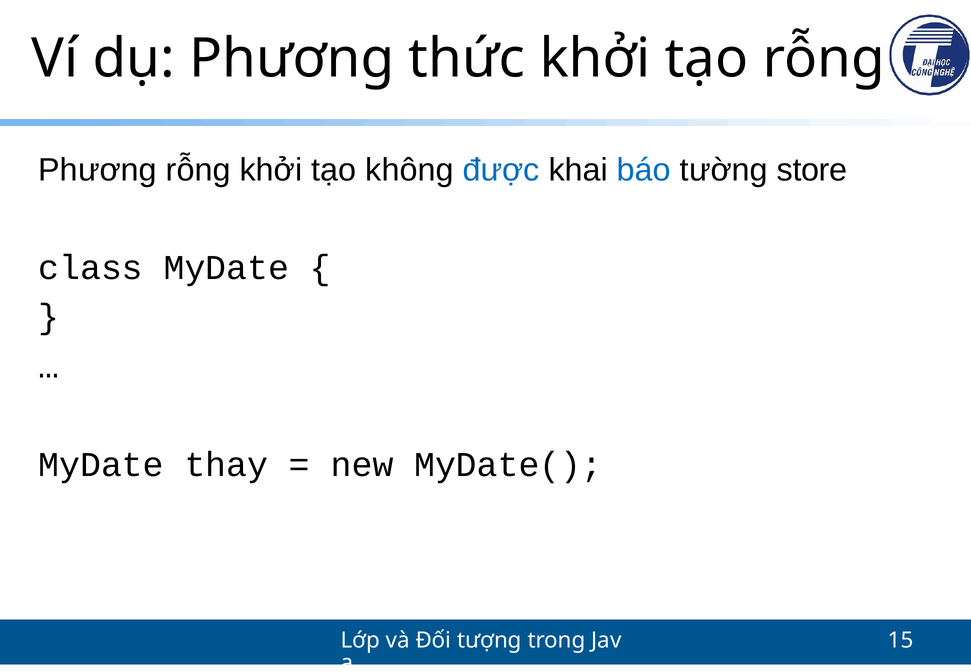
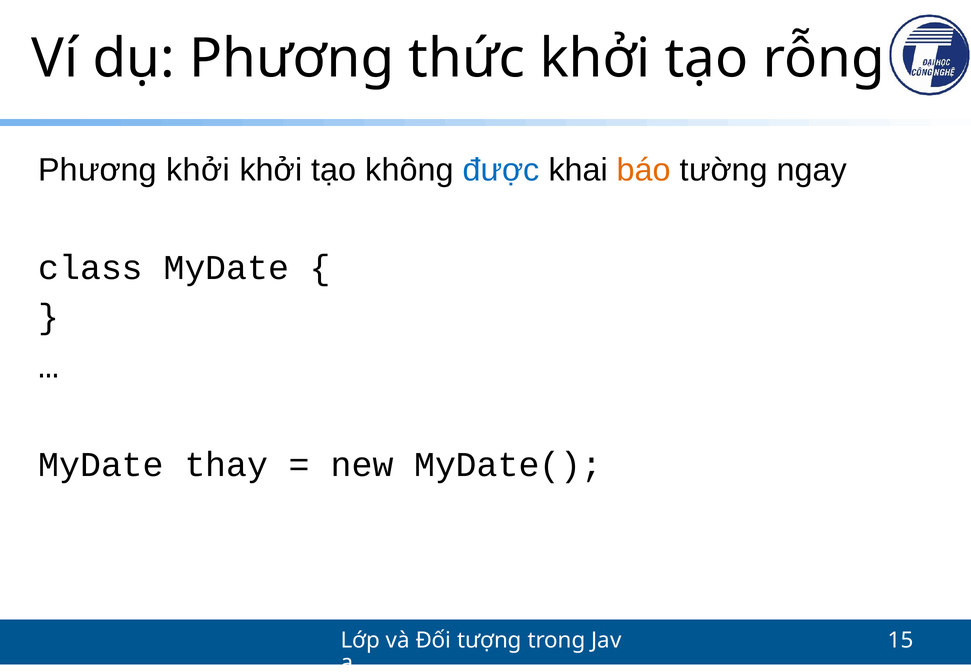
Phương rỗng: rỗng -> khởi (198, 170)
báo colour: blue -> orange (644, 170)
store: store -> ngay (812, 170)
